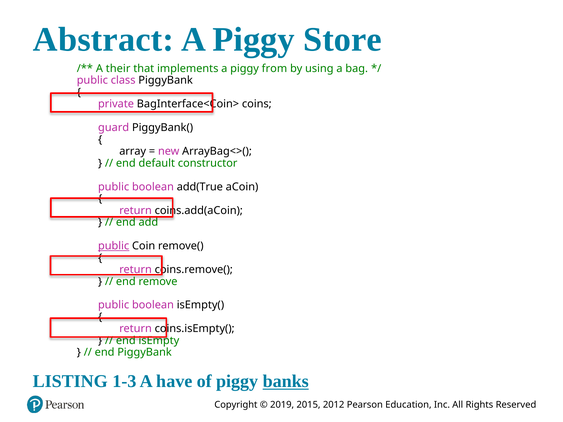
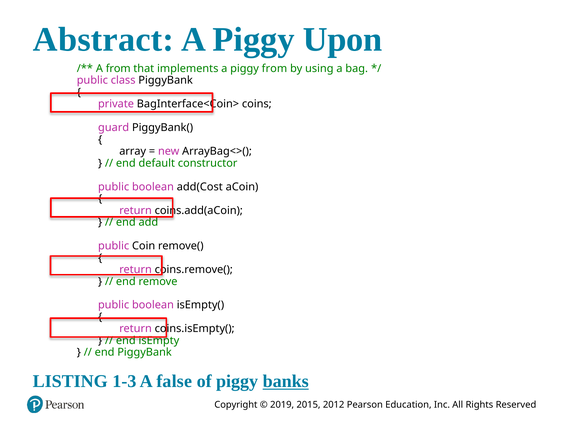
Store: Store -> Upon (343, 40)
A their: their -> from (118, 69)
add(True: add(True -> add(Cost (200, 187)
public underline: present -> none (114, 246)
have: have -> false (174, 382)
